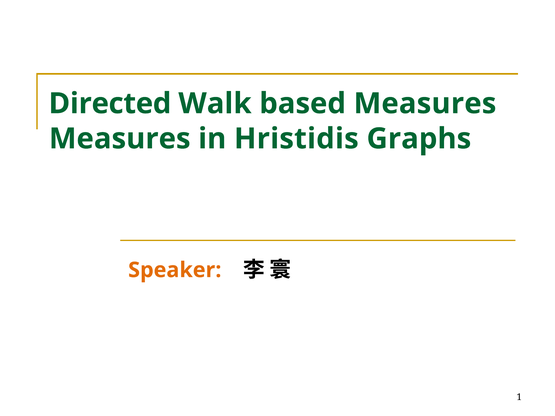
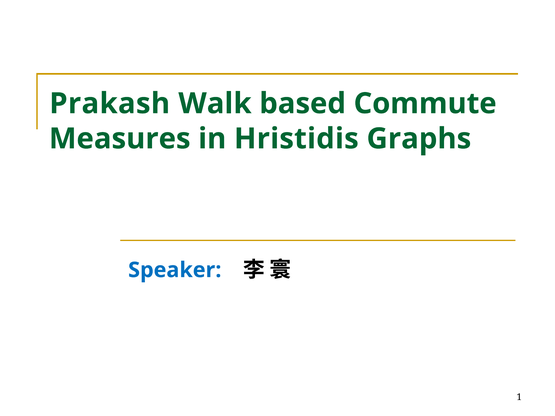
Directed: Directed -> Prakash (110, 104)
based Measures: Measures -> Commute (425, 104)
Speaker colour: orange -> blue (175, 270)
